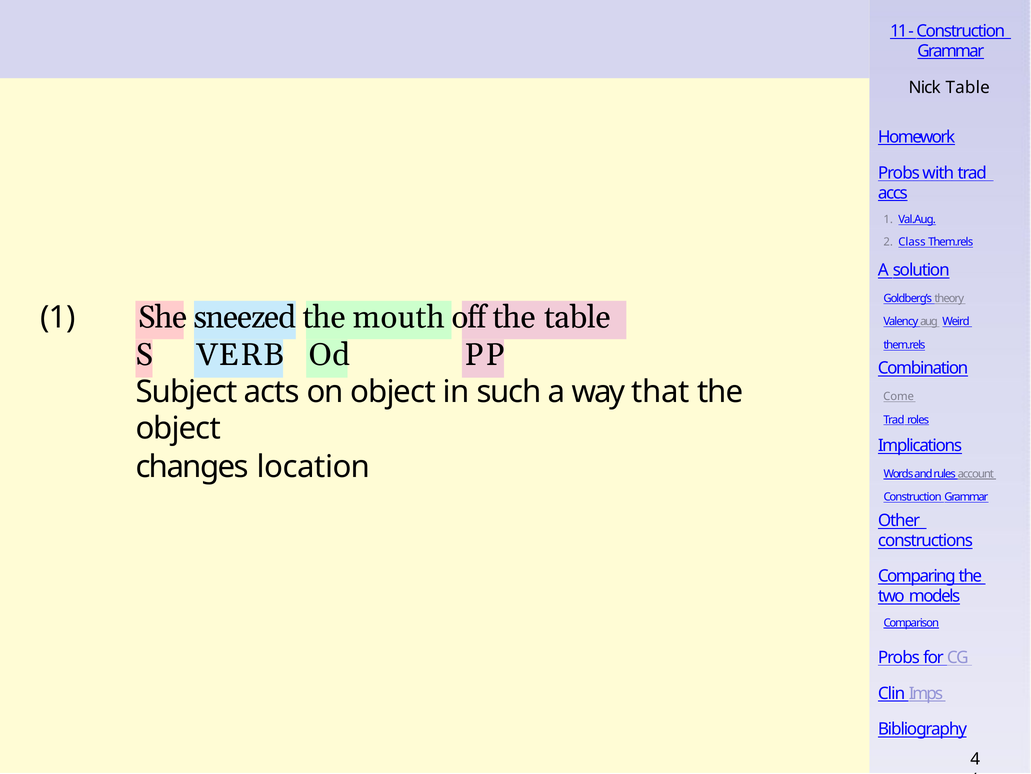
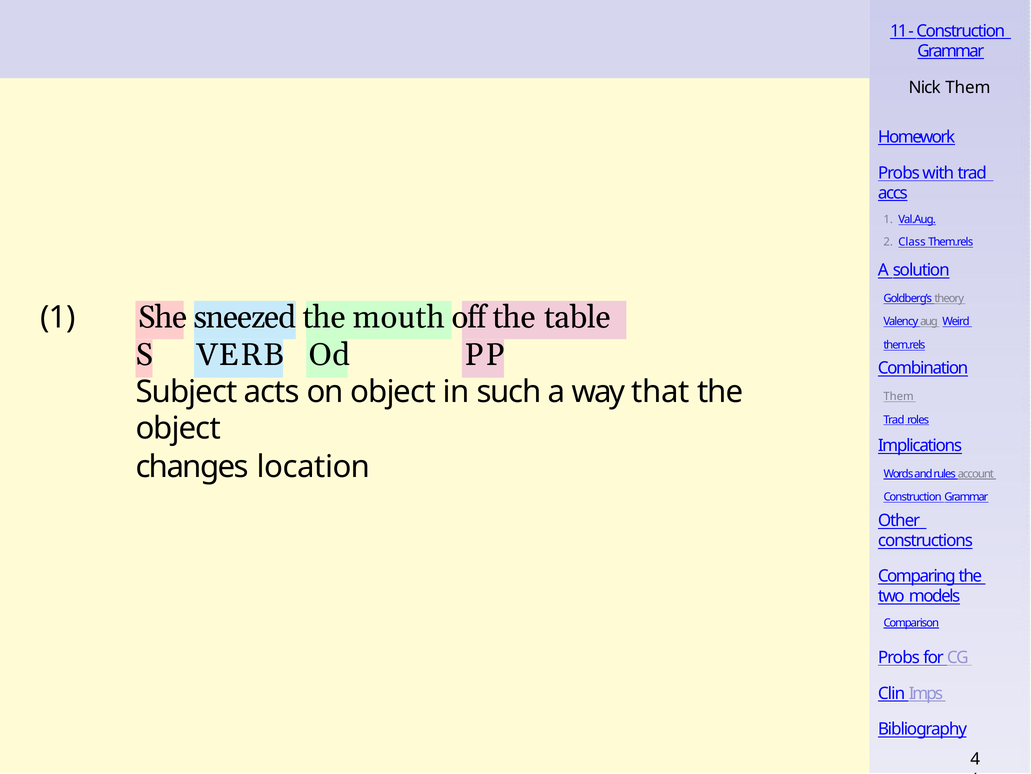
Nick Table: Table -> Them (968, 87)
Come: Come -> Them (899, 396)
